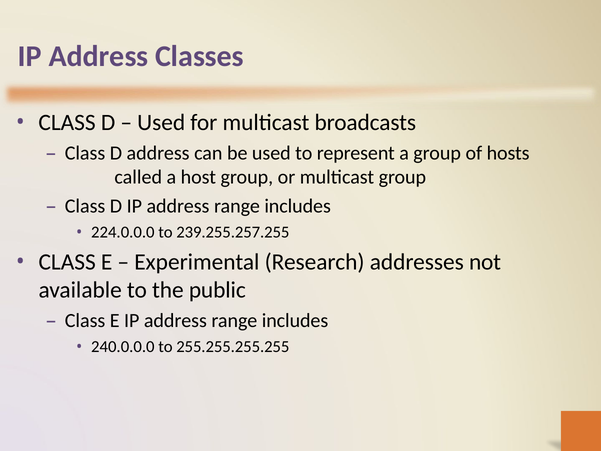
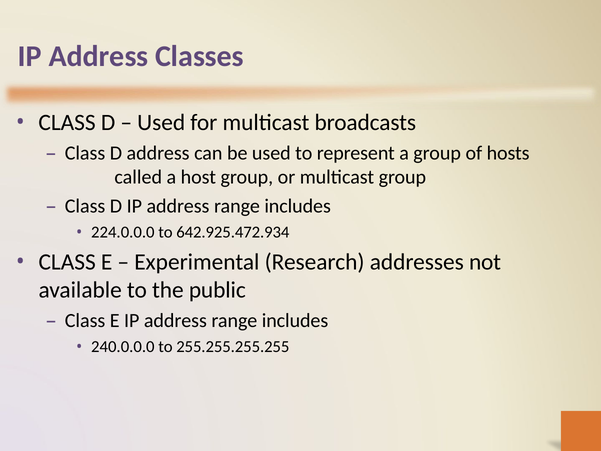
239.255.257.255: 239.255.257.255 -> 642.925.472.934 (233, 232)
